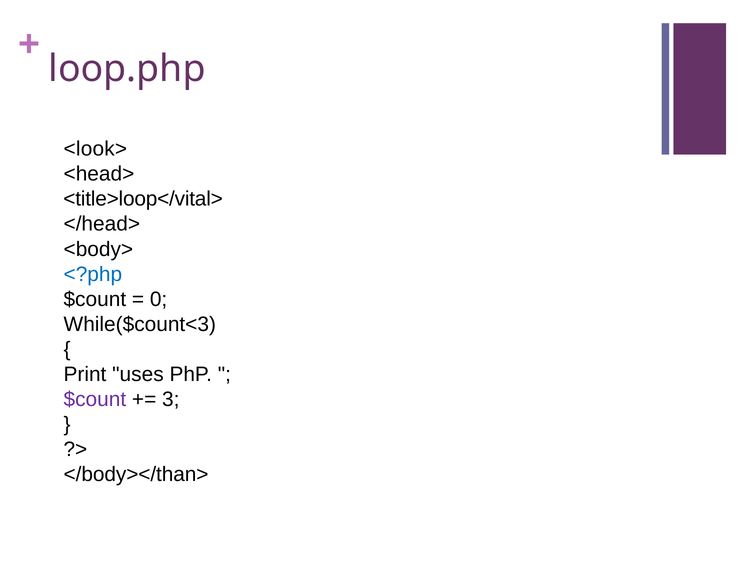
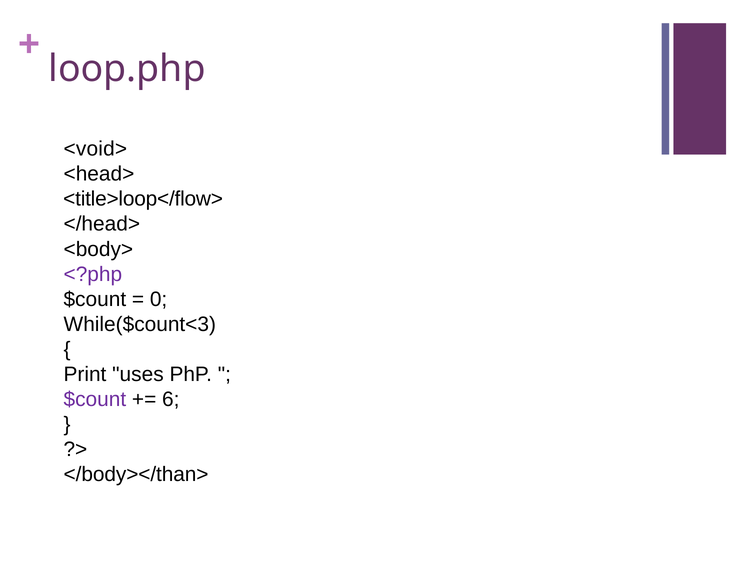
<look>: <look> -> <void> (95, 149)
<title>loop</vital>: <title>loop</vital> -> <title>loop</flow> (143, 199)
<?php colour: blue -> purple (93, 274)
3: 3 -> 6 (171, 399)
